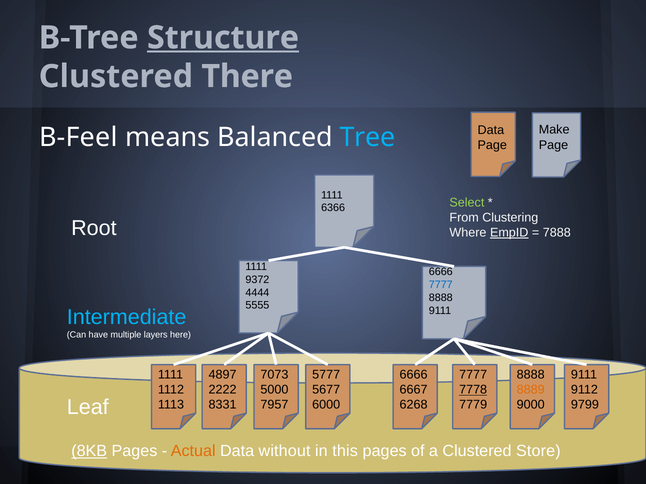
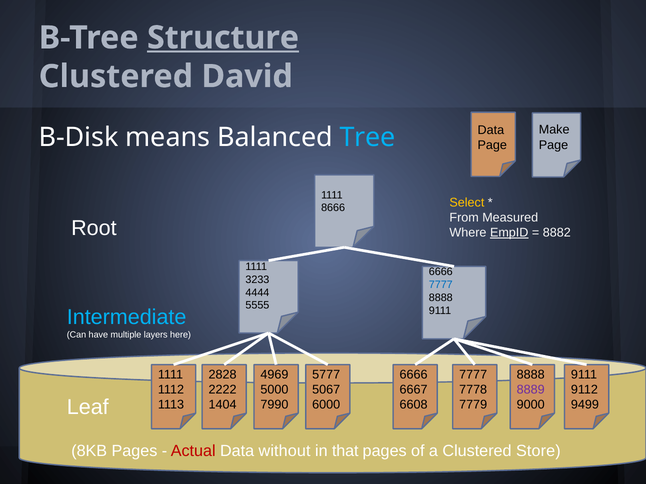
There: There -> David (247, 77)
B-Feel: B-Feel -> B-Disk (79, 138)
Select colour: light green -> yellow (467, 203)
6366: 6366 -> 8666 (333, 208)
Clustering: Clustering -> Measured (510, 218)
7888: 7888 -> 8882 (557, 233)
9372: 9372 -> 3233 (257, 280)
4897: 4897 -> 2828 (223, 375)
7073: 7073 -> 4969 (274, 375)
5677: 5677 -> 5067 (326, 390)
7778 underline: present -> none (473, 390)
8889 colour: orange -> purple (531, 390)
8331: 8331 -> 1404 (223, 405)
7957: 7957 -> 7990 (274, 405)
6268: 6268 -> 6608 (414, 405)
9799: 9799 -> 9499 (585, 405)
8KB underline: present -> none (89, 451)
Actual colour: orange -> red (193, 451)
this: this -> that (345, 451)
